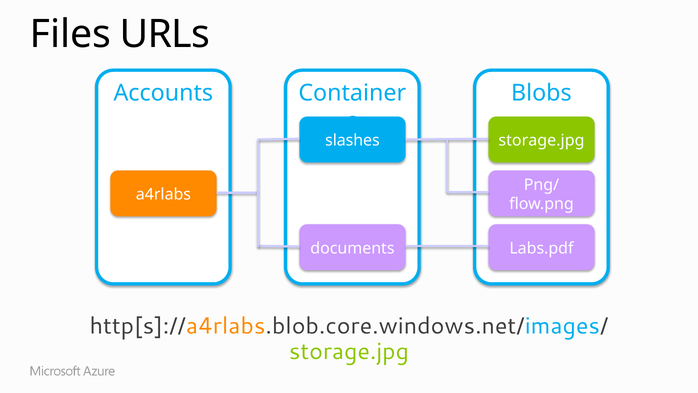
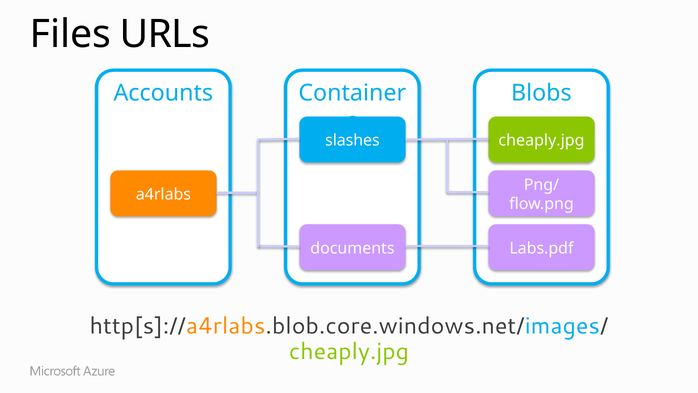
storage.jpg: storage.jpg -> cheaply.jpg (541, 140)
storage.jpg: storage.jpg -> cheaply.jpg (349, 351)
